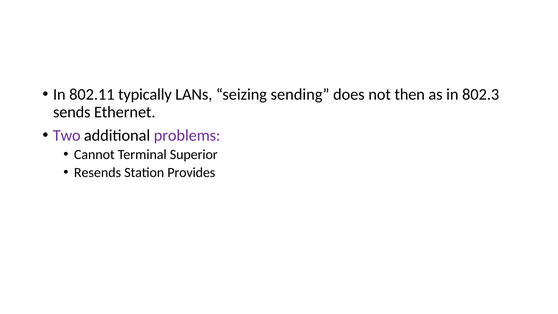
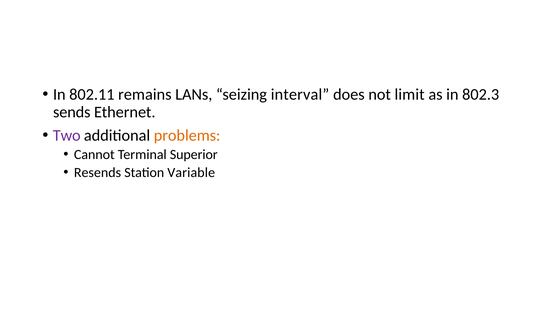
typically: typically -> remains (145, 94)
sending: sending -> interval (300, 94)
then: then -> limit (410, 94)
problems colour: purple -> orange (187, 135)
Provides: Provides -> Variable (191, 173)
